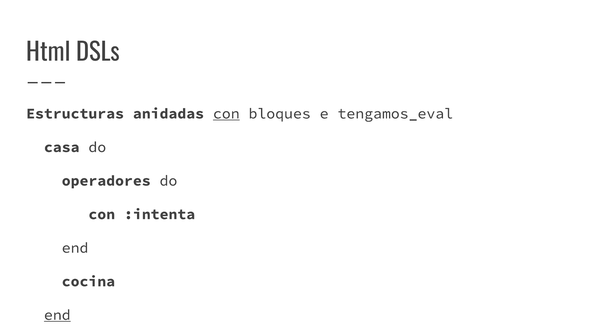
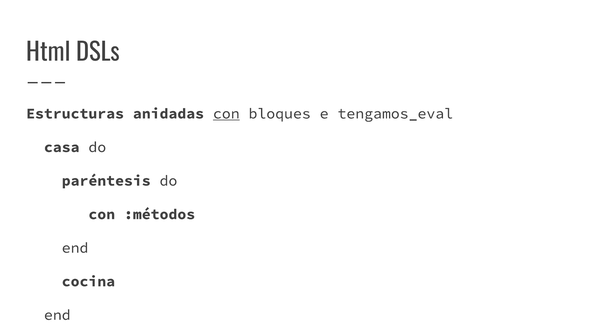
operadores: operadores -> paréntesis (106, 181)
:intenta: :intenta -> :métodos (160, 215)
end underline: present -> none (57, 315)
